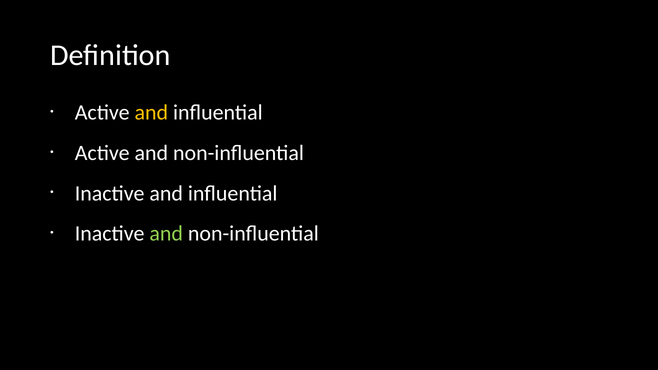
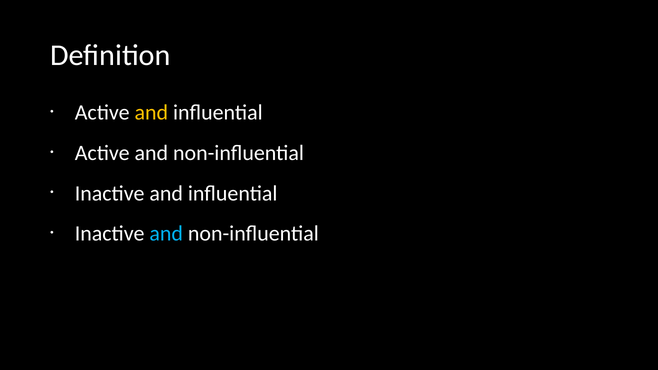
and colour: light green -> light blue (166, 234)
